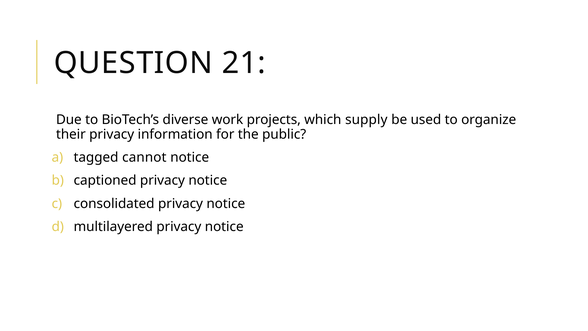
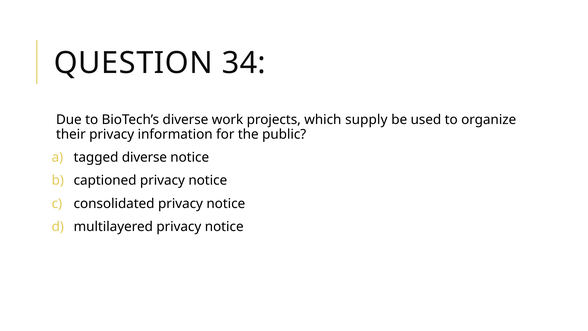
21: 21 -> 34 (244, 63)
tagged cannot: cannot -> diverse (144, 157)
